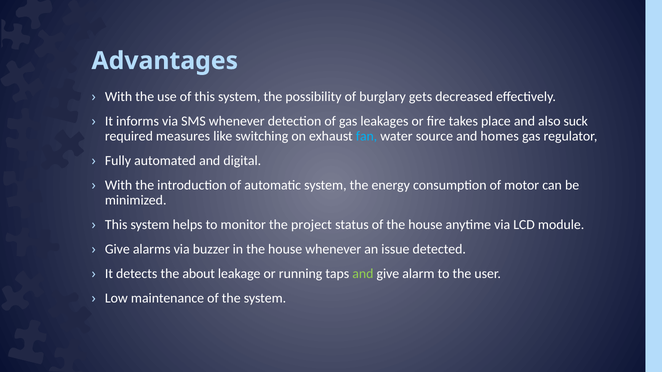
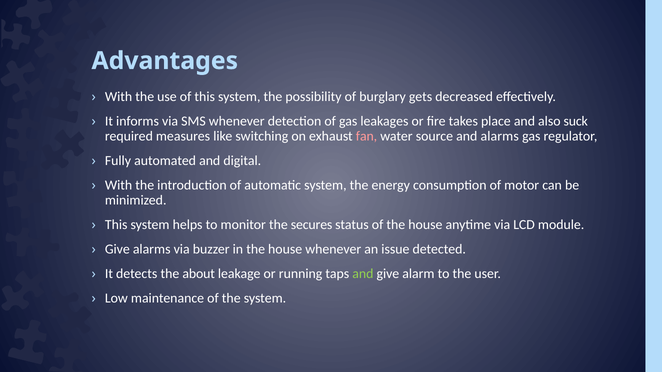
fan colour: light blue -> pink (367, 136)
and homes: homes -> alarms (500, 136)
project: project -> secures (312, 225)
